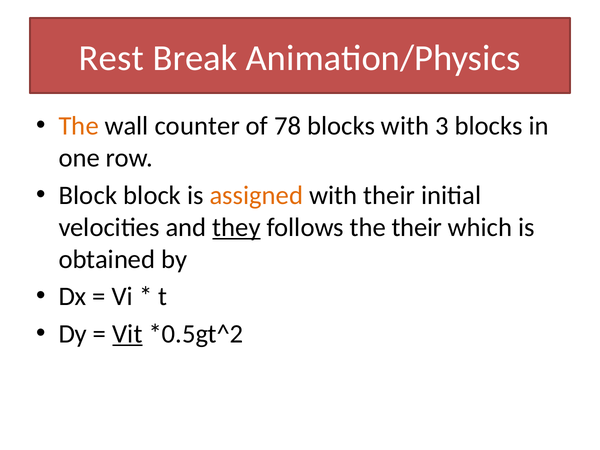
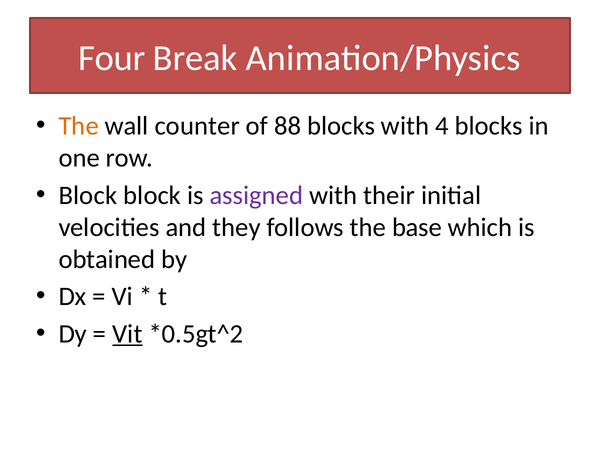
Rest: Rest -> Four (112, 58)
78: 78 -> 88 (288, 126)
3: 3 -> 4 (442, 126)
assigned colour: orange -> purple (256, 195)
they underline: present -> none (237, 227)
the their: their -> base (417, 227)
